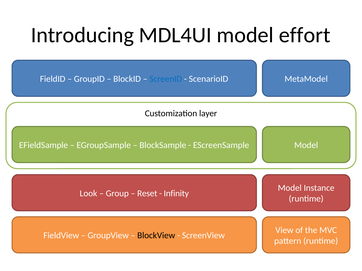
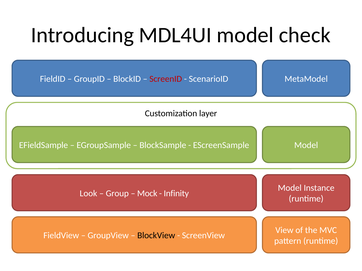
effort: effort -> check (305, 35)
ScreenID colour: blue -> red (166, 79)
Reset: Reset -> Mock (147, 194)
